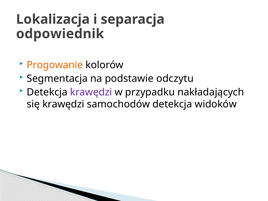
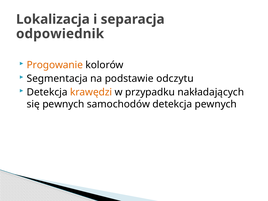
krawędzi colour: purple -> orange (91, 92)
się krawędzi: krawędzi -> pewnych (63, 104)
detekcja widoków: widoków -> pewnych (216, 104)
